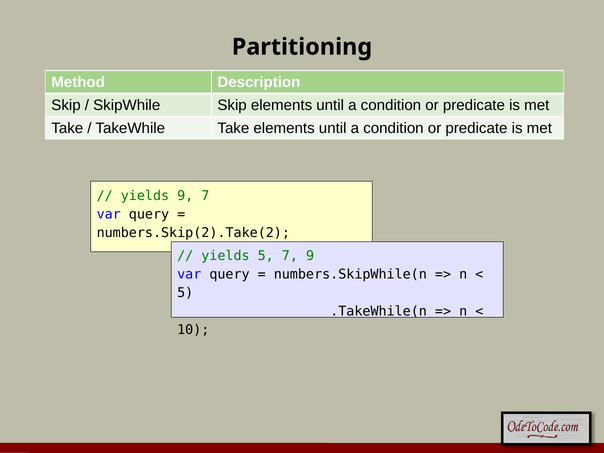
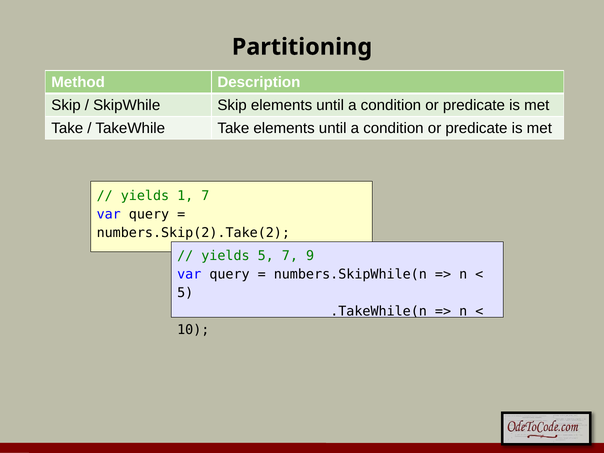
yields 9: 9 -> 1 (185, 196)
